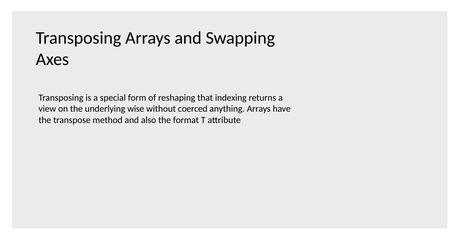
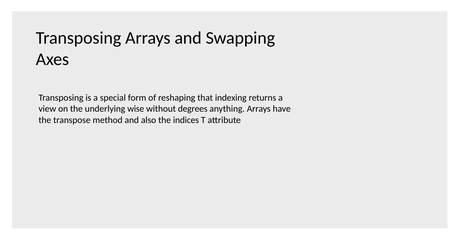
coerced: coerced -> degrees (193, 109)
format: format -> indices (186, 120)
